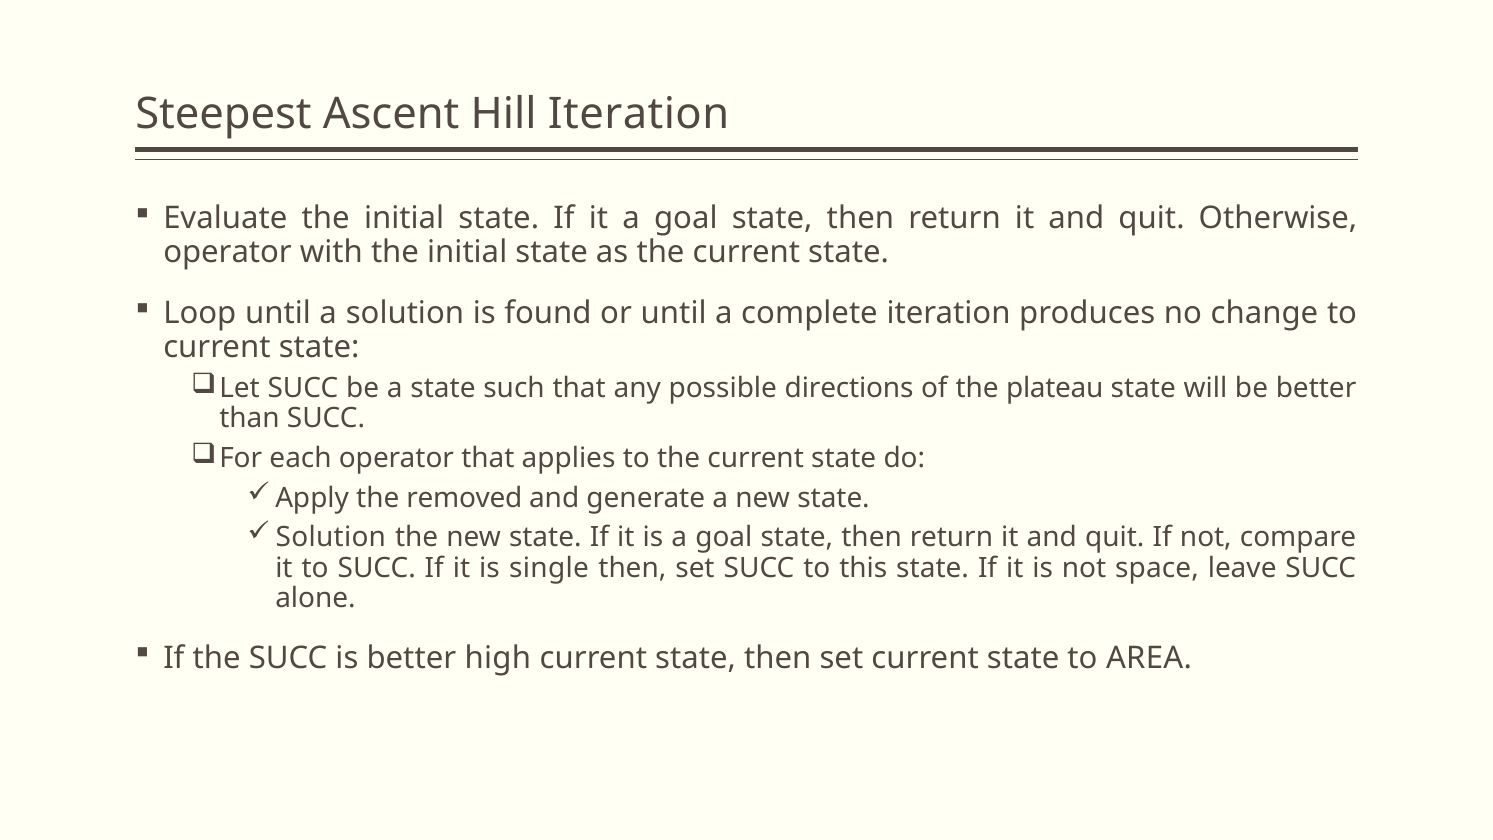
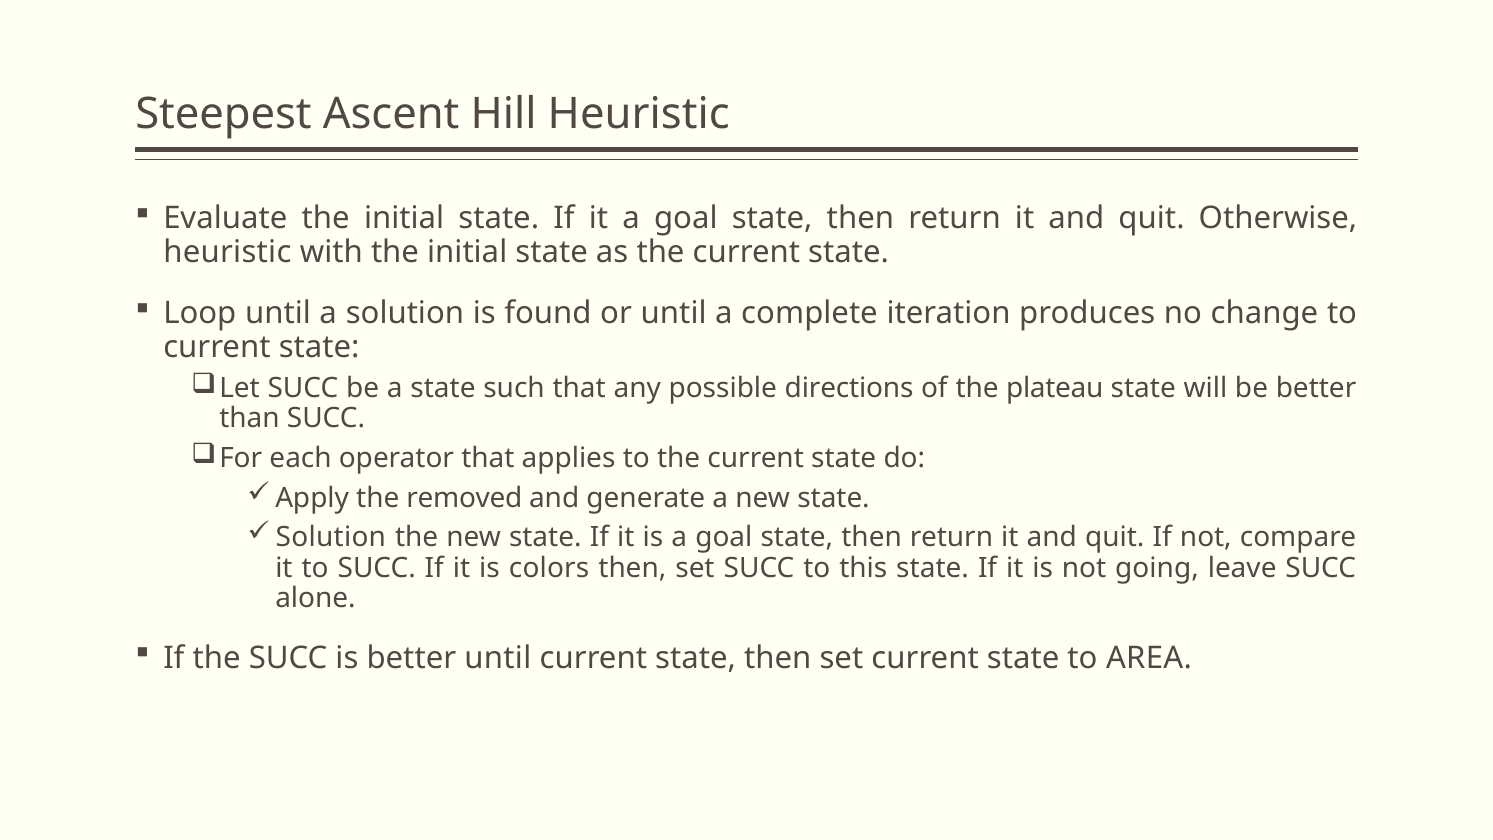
Hill Iteration: Iteration -> Heuristic (639, 114)
operator: operator -> heuristic (227, 252)
single: single -> colors (549, 568)
space: space -> going (1157, 568)
better high: high -> until (498, 658)
